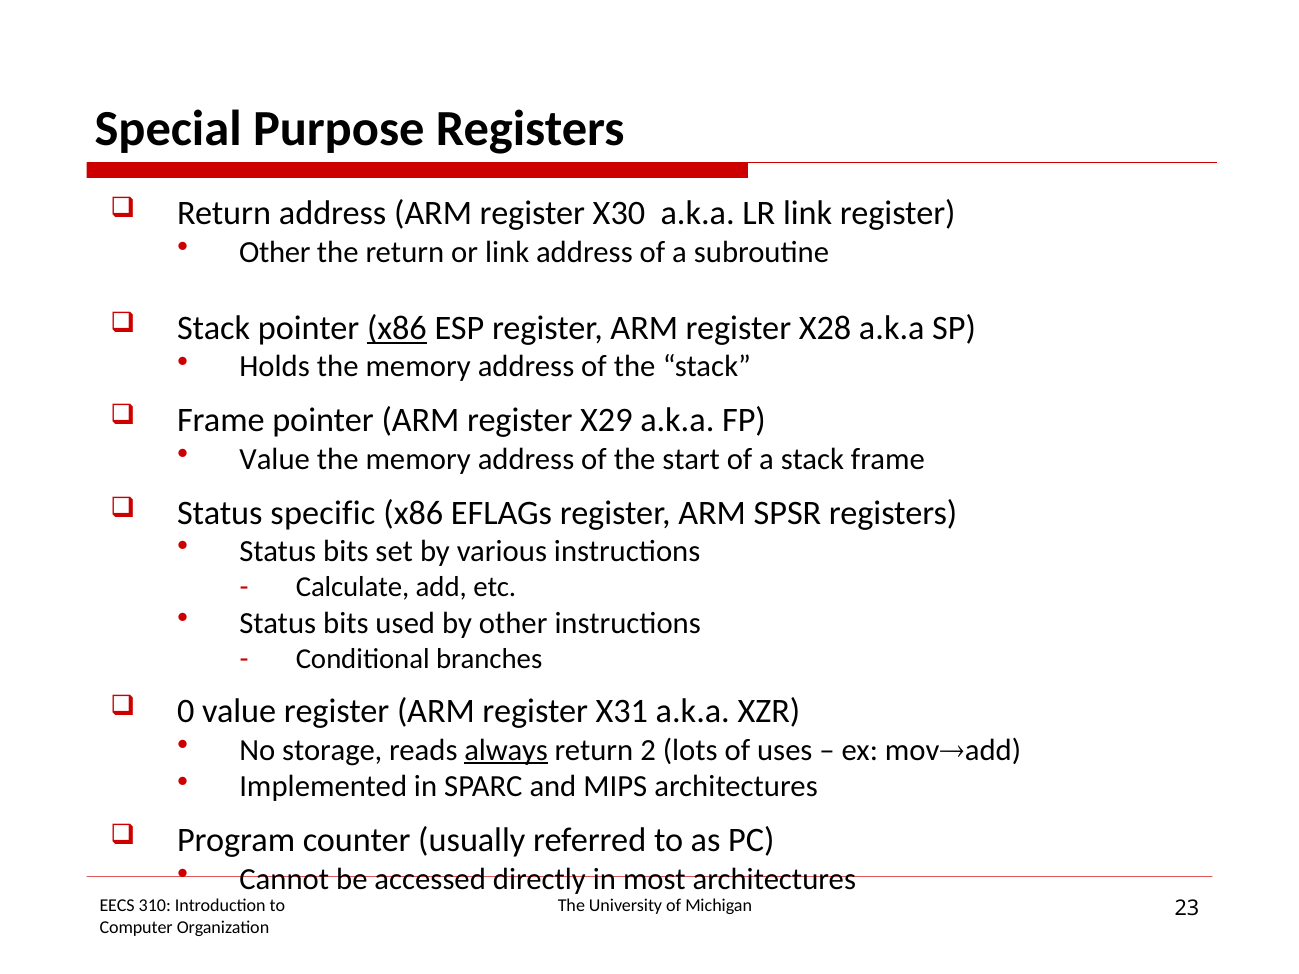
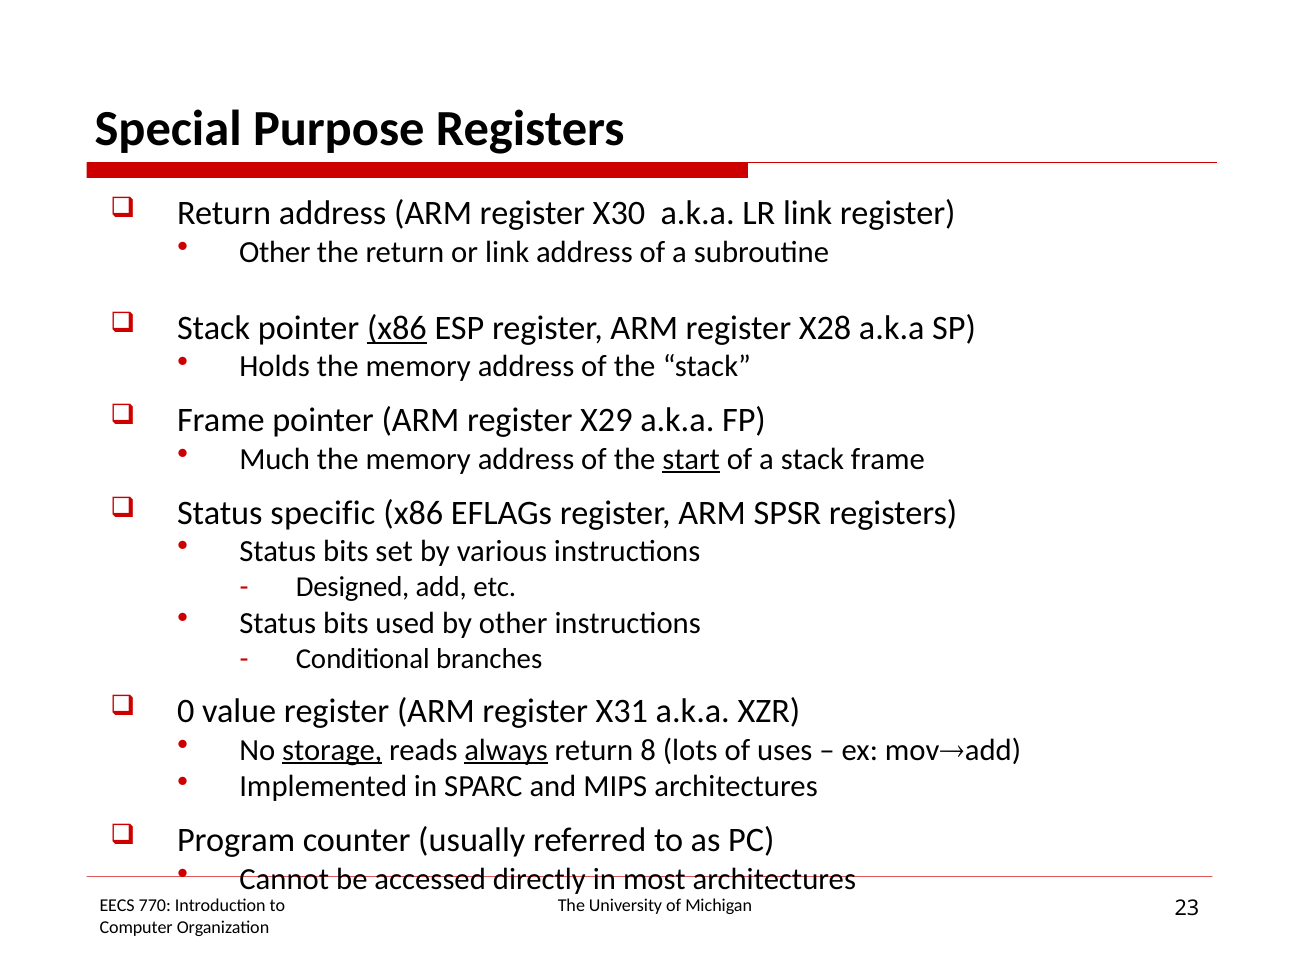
Value: Value -> Much (275, 459)
start underline: none -> present (691, 459)
Calculate: Calculate -> Designed (353, 587)
storage underline: none -> present (332, 750)
2: 2 -> 8 (648, 750)
310: 310 -> 770 (155, 906)
